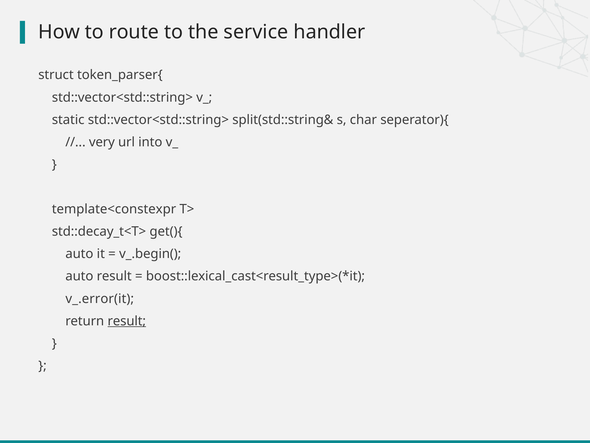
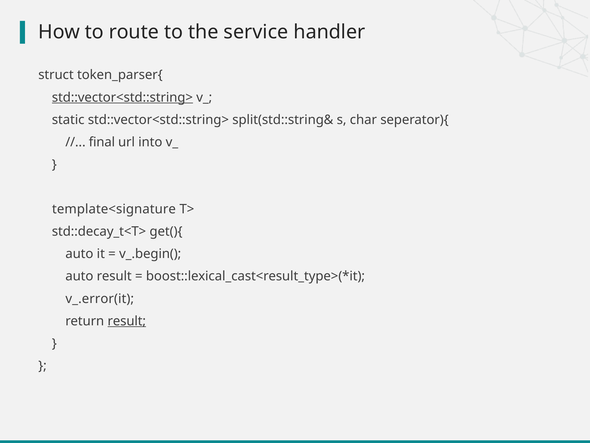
std::vector<std::string> underline: none -> present (122, 97)
very: very -> final (102, 142)
template<constexpr: template<constexpr -> template<signature (114, 209)
